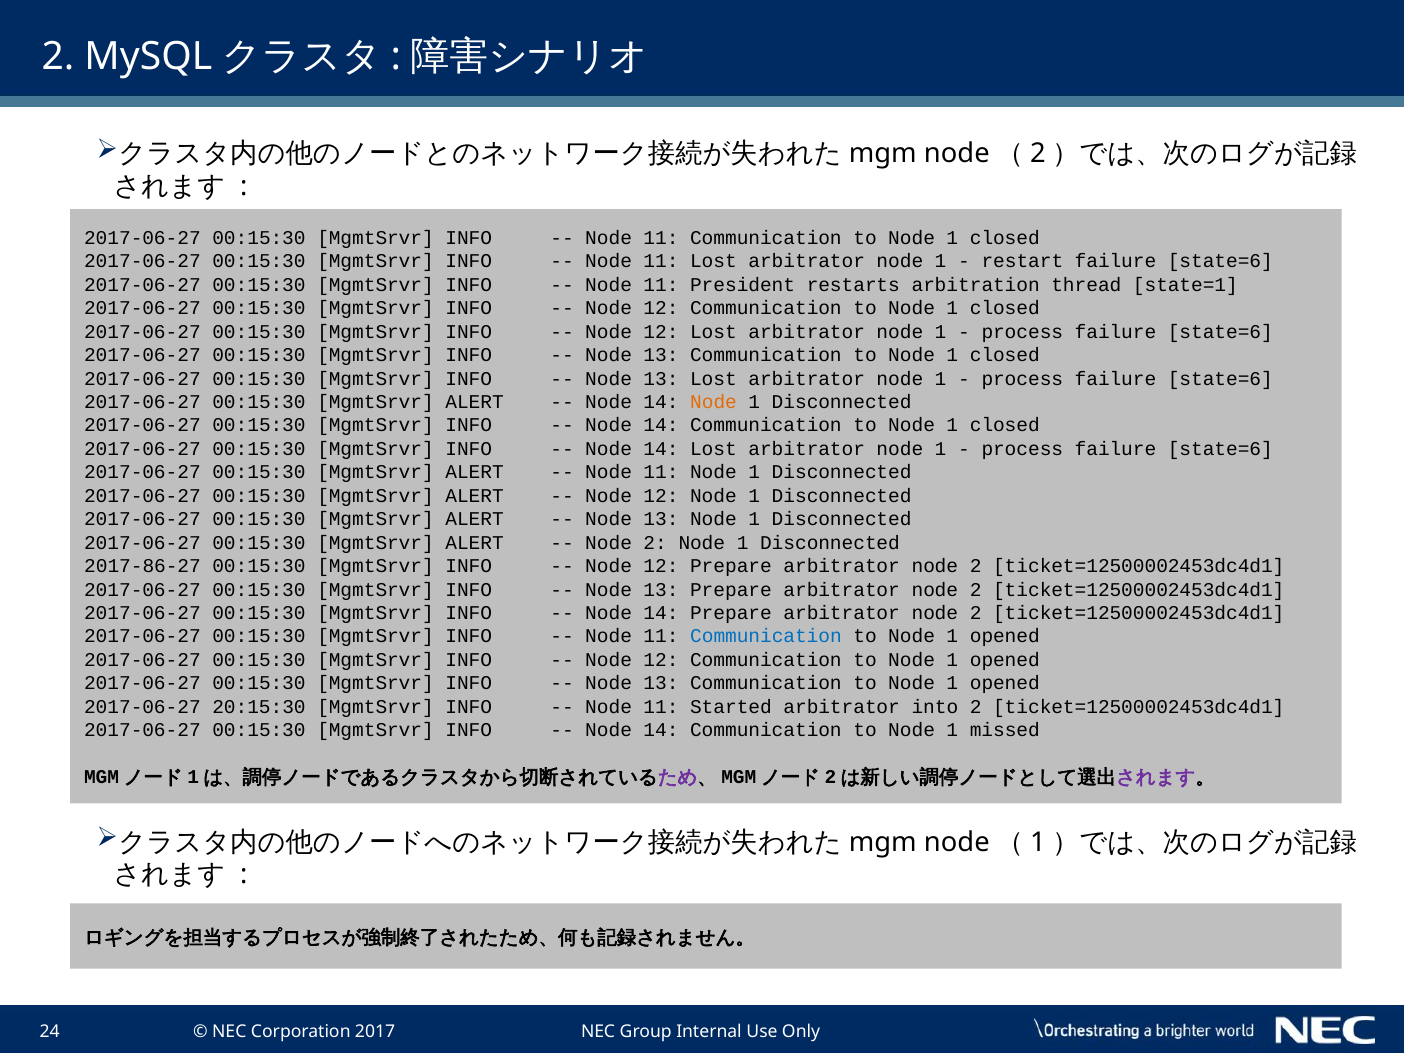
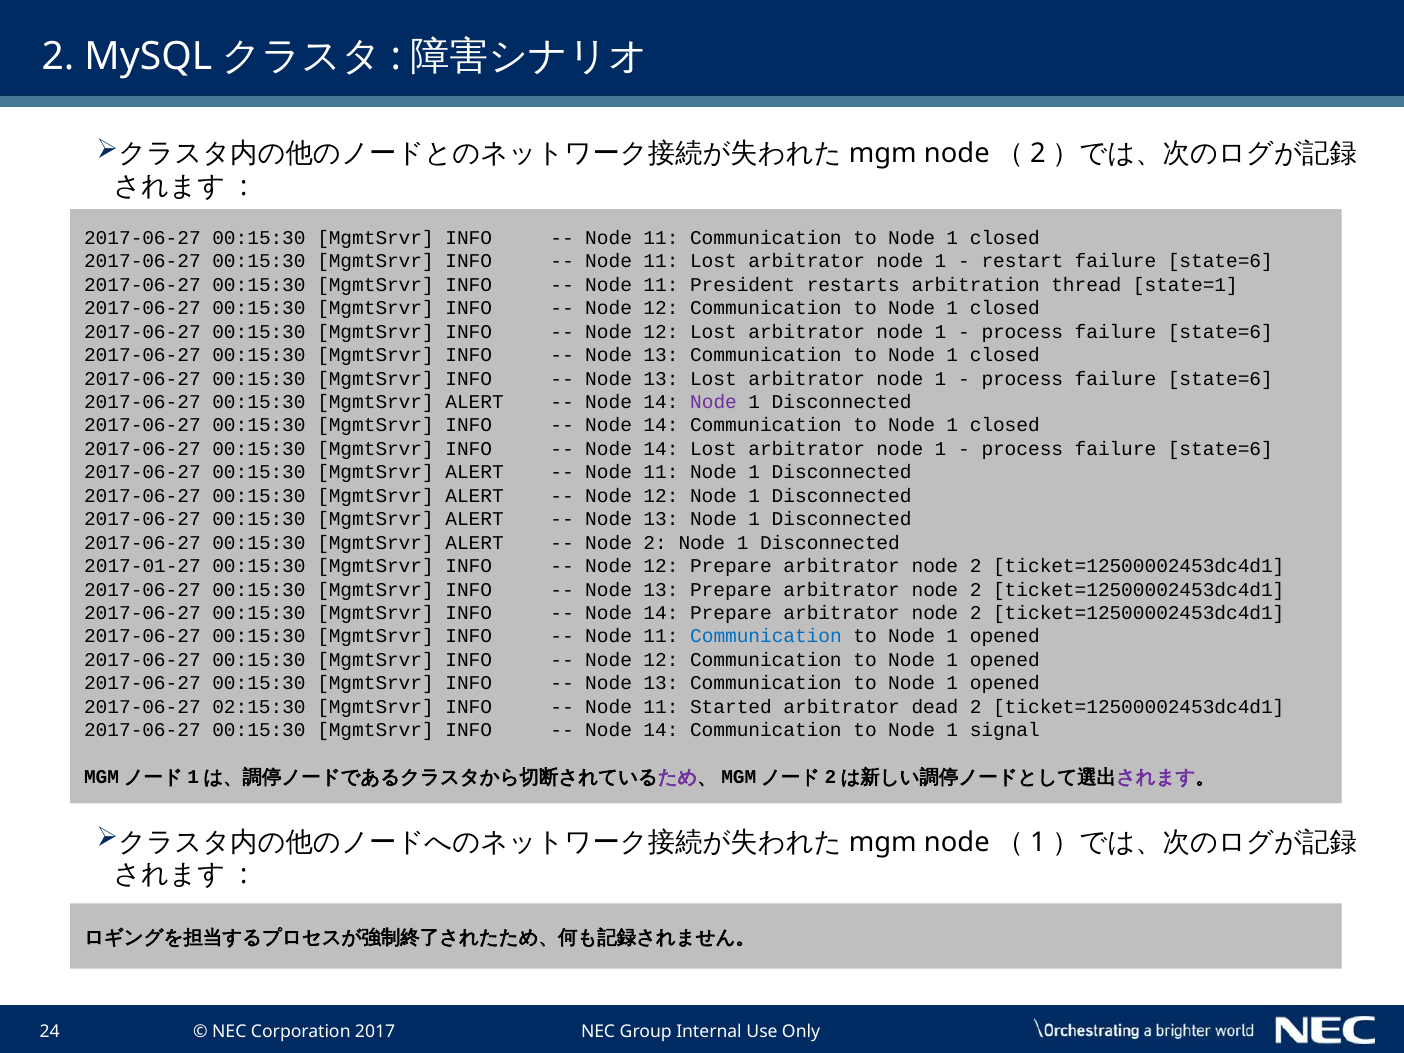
Node colour: orange -> purple (714, 402)
2017-86-27: 2017-86-27 -> 2017-01-27 (143, 566)
20:15:30: 20:15:30 -> 02:15:30 (259, 707)
into: into -> dead (935, 707)
missed: missed -> signal (1005, 730)
